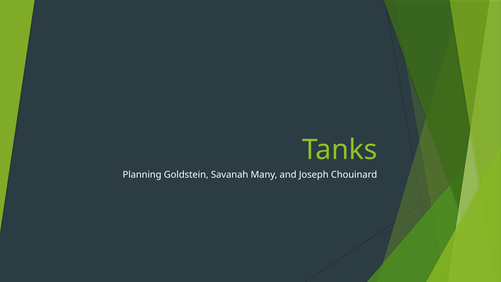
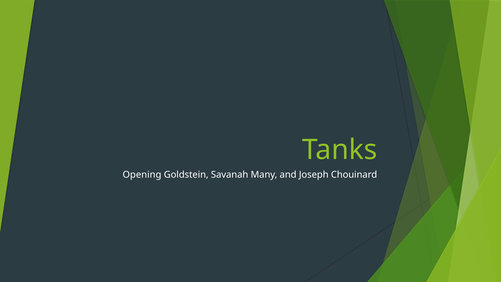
Planning: Planning -> Opening (142, 175)
